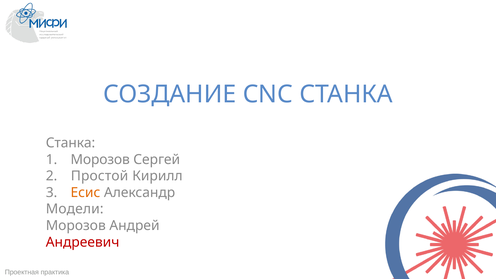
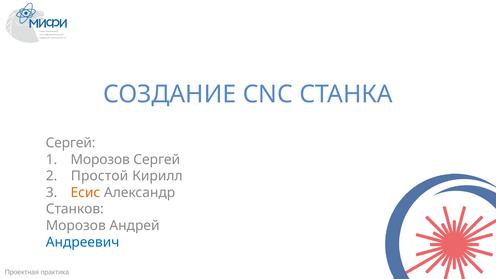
Станка: Станка -> Сергей (71, 143)
Модели: Модели -> Станков (75, 209)
Андреевич colour: red -> blue (83, 242)
